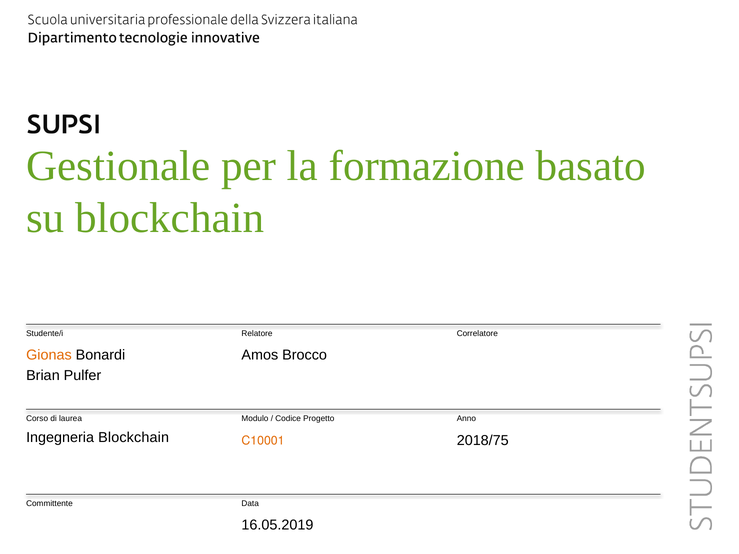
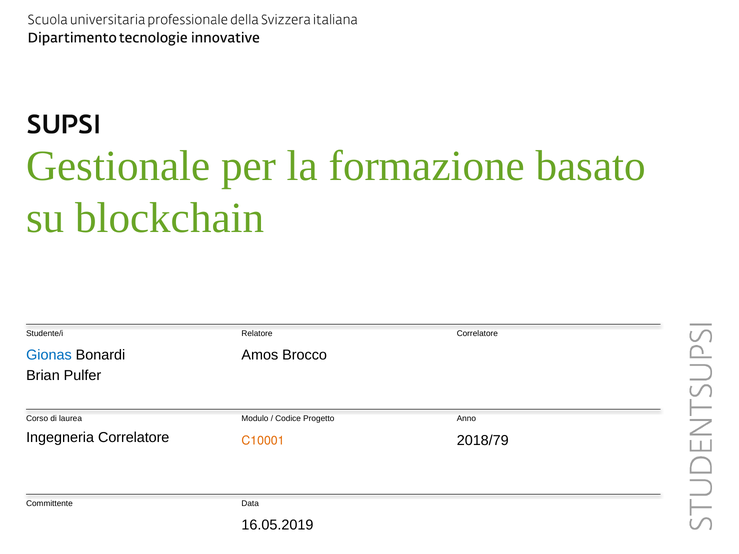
Gionas colour: orange -> blue (49, 355)
Ingegneria Blockchain: Blockchain -> Correlatore (134, 437)
2018/75: 2018/75 -> 2018/79 (483, 441)
